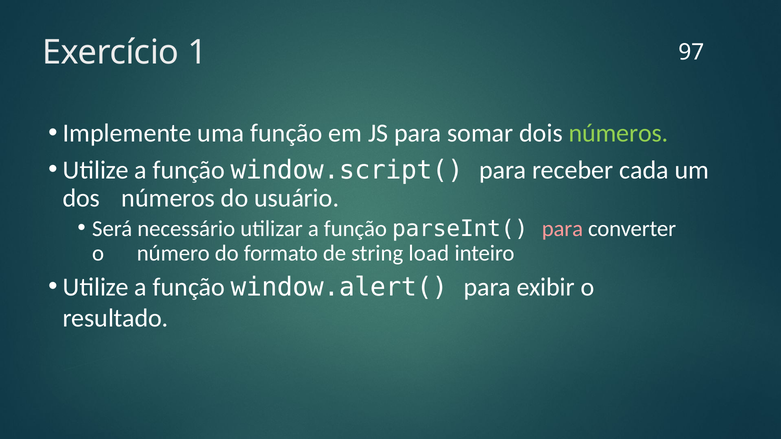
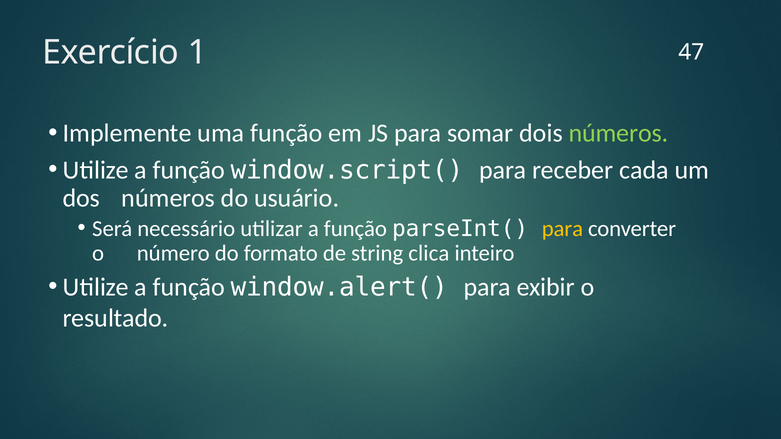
97: 97 -> 47 (691, 52)
para colour: pink -> yellow (562, 229)
load: load -> clica (429, 253)
